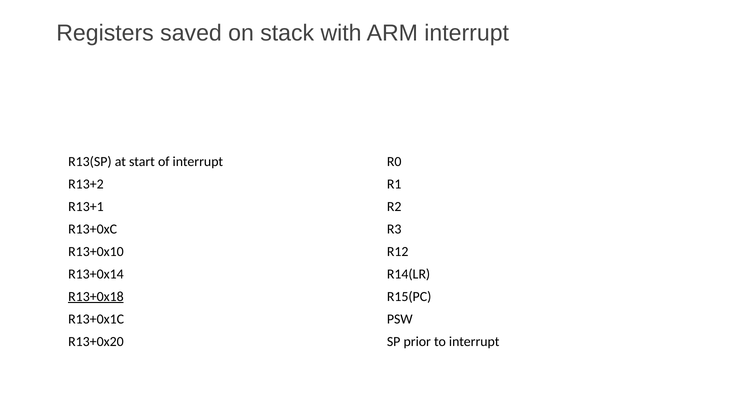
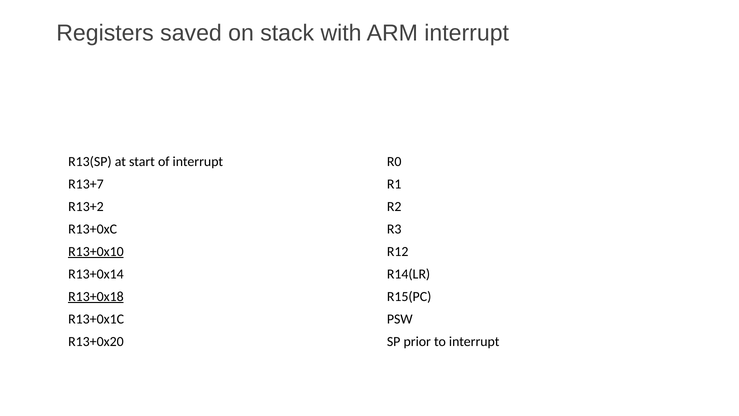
R13+2: R13+2 -> R13+7 (86, 184)
R13+1: R13+1 -> R13+2 (86, 206)
R13+0x10 underline: none -> present (96, 251)
